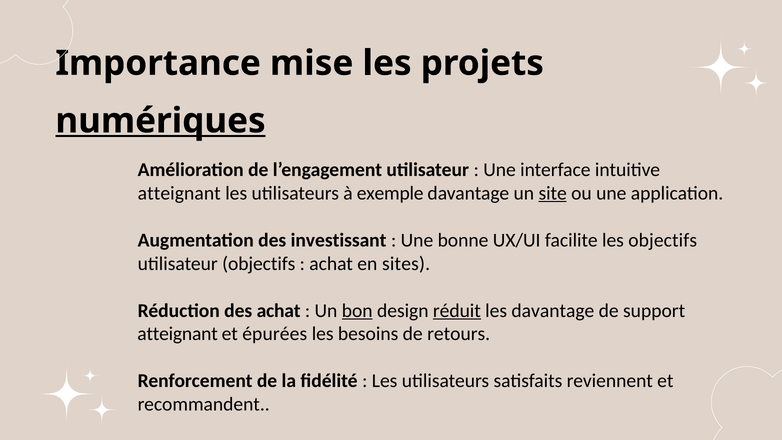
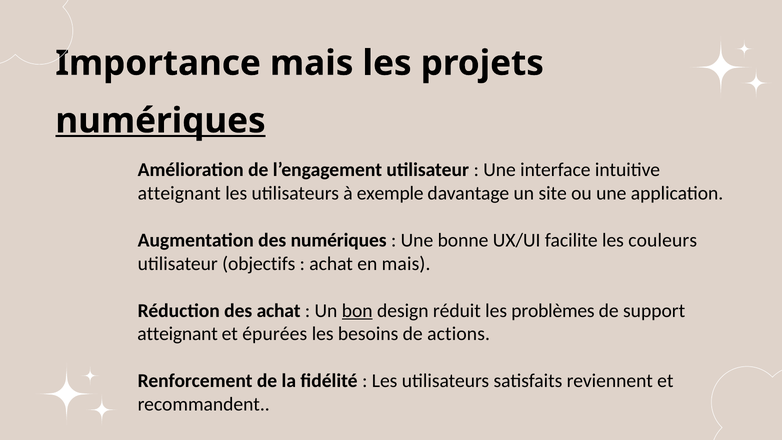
Importance mise: mise -> mais (312, 63)
site underline: present -> none (553, 193)
des investissant: investissant -> numériques (339, 240)
les objectifs: objectifs -> couleurs (663, 240)
en sites: sites -> mais (406, 264)
réduit underline: present -> none (457, 310)
les davantage: davantage -> problèmes (553, 310)
retours: retours -> actions (459, 334)
